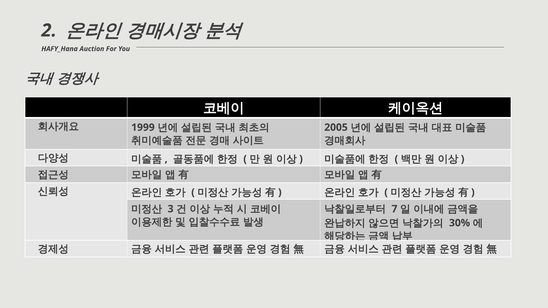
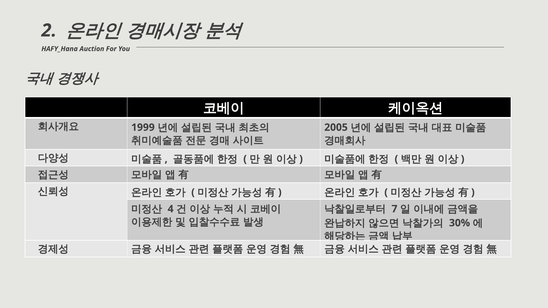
3: 3 -> 4 (171, 209)
